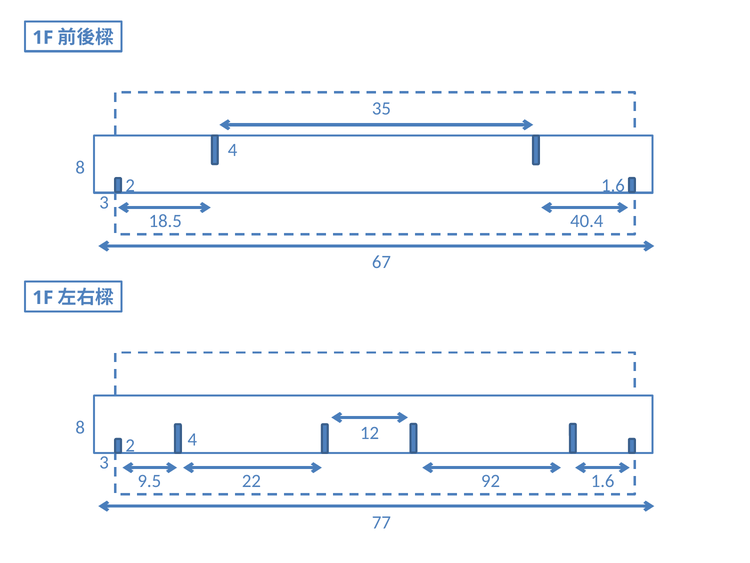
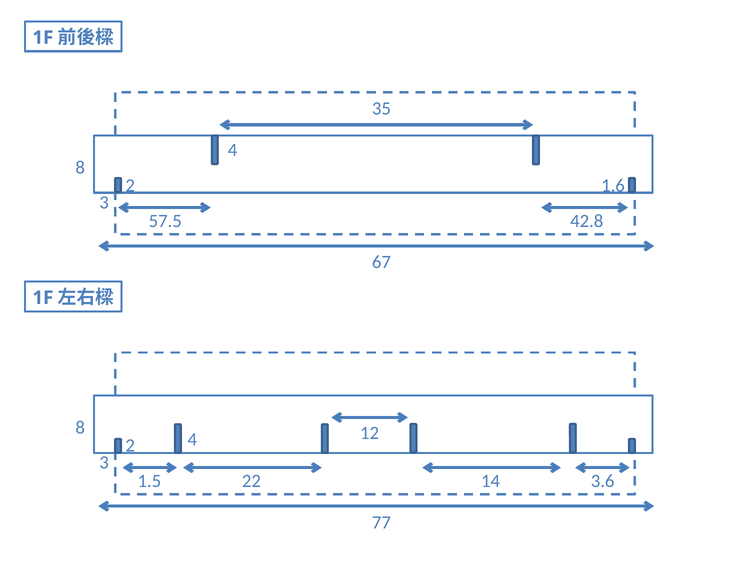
18.5: 18.5 -> 57.5 (165, 221)
40.4: 40.4 -> 42.8 (587, 221)
9.5: 9.5 -> 1.5 (149, 481)
92: 92 -> 14 (491, 481)
1.6: 1.6 -> 3.6 (603, 481)
